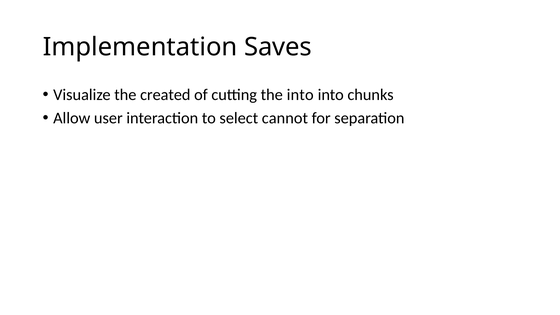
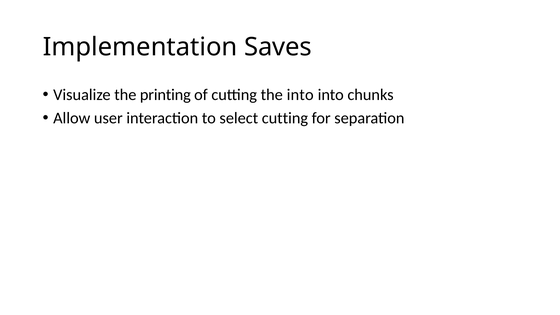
created: created -> printing (165, 95)
select cannot: cannot -> cutting (285, 118)
